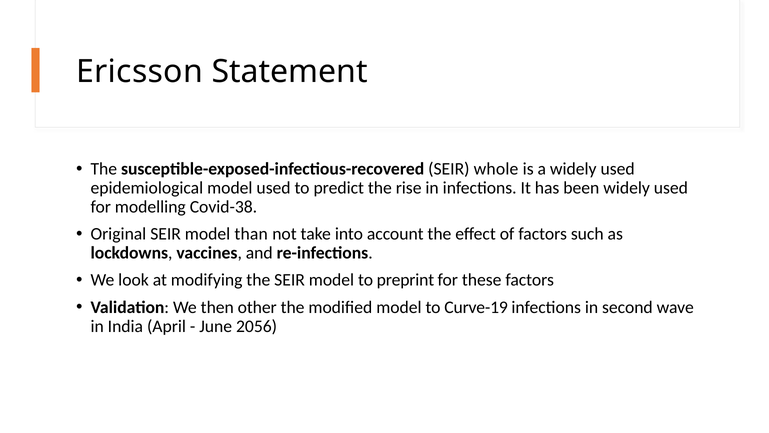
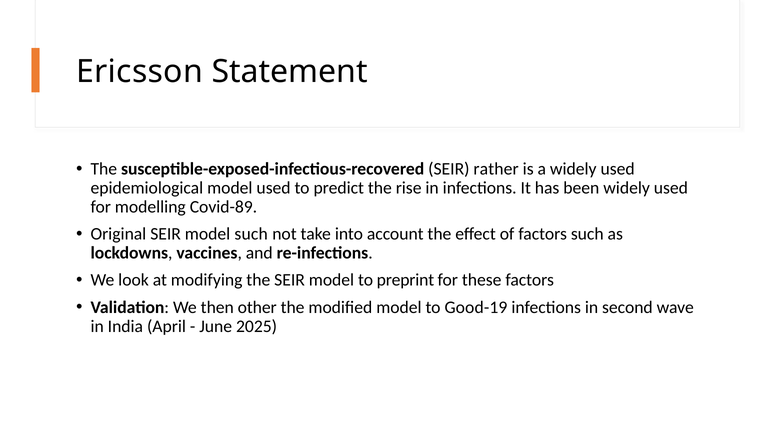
whole: whole -> rather (496, 169)
Covid-38: Covid-38 -> Covid-89 (223, 207)
model than: than -> such (251, 234)
Curve-19: Curve-19 -> Good-19 (476, 307)
2056: 2056 -> 2025 (257, 326)
